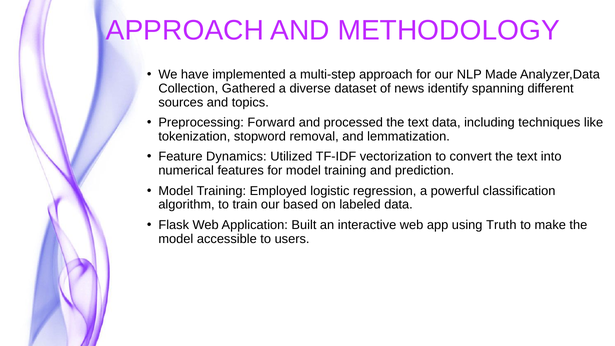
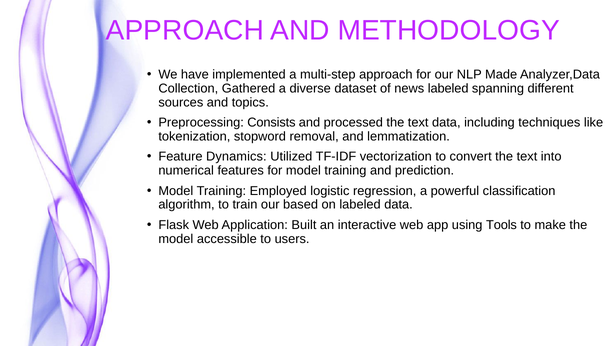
news identify: identify -> labeled (448, 88)
Forward: Forward -> Consists (271, 123)
Truth: Truth -> Tools (501, 225)
